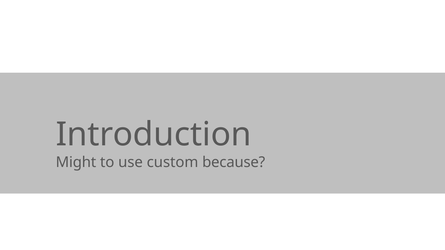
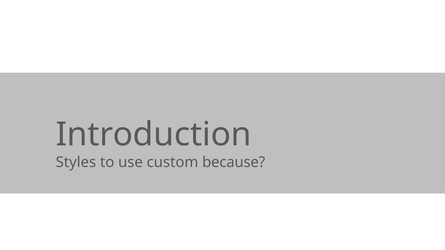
Might: Might -> Styles (76, 163)
